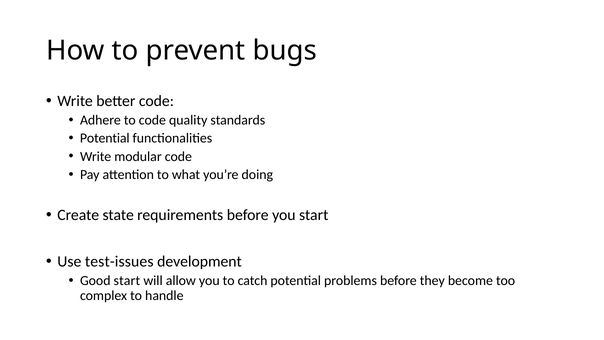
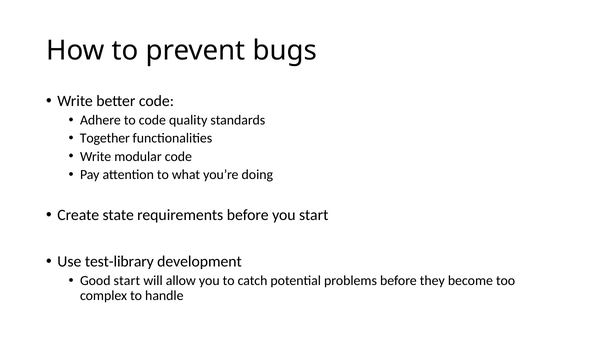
Potential: Potential -> Together (105, 138)
test-issues: test-issues -> test-library (119, 261)
